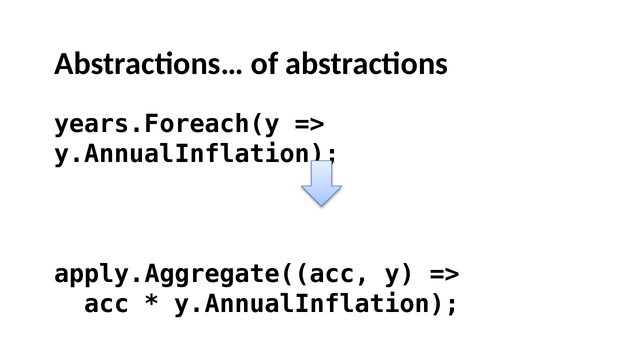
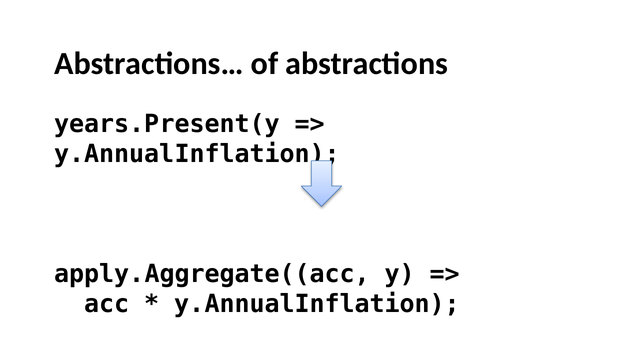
years.Foreach(y: years.Foreach(y -> years.Present(y (167, 124)
